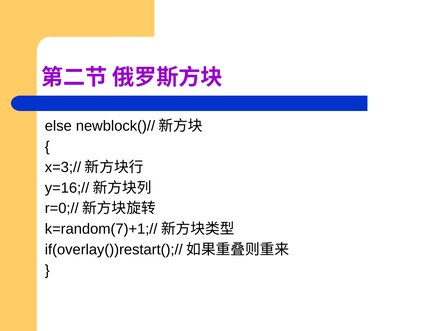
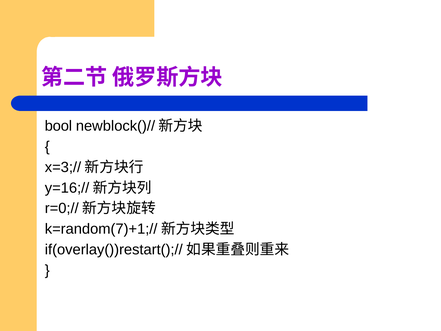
else: else -> bool (58, 126)
